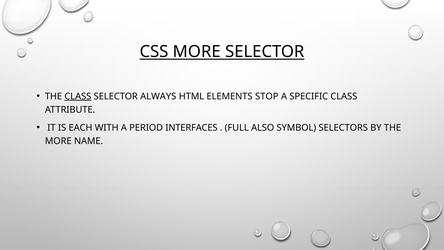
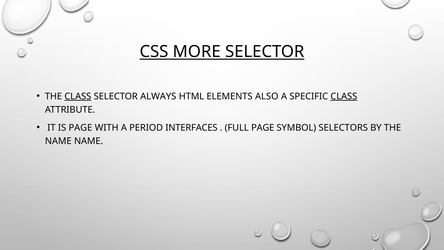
STOP: STOP -> ALSO (267, 96)
CLASS underline: none -> present (344, 96)
IS EACH: EACH -> PAGE (80, 128)
FULL ALSO: ALSO -> PAGE (263, 128)
MORE: MORE -> NAME (58, 141)
